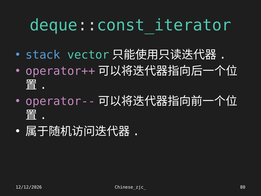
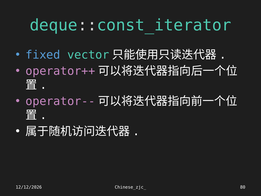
stack: stack -> fixed (43, 55)
